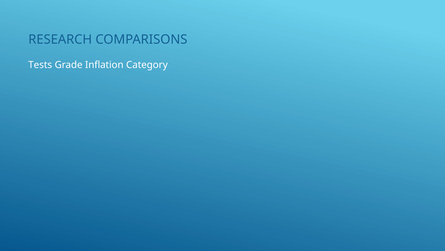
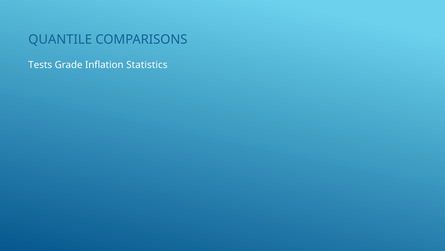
RESEARCH: RESEARCH -> QUANTILE (60, 39)
Category: Category -> Statistics (147, 65)
